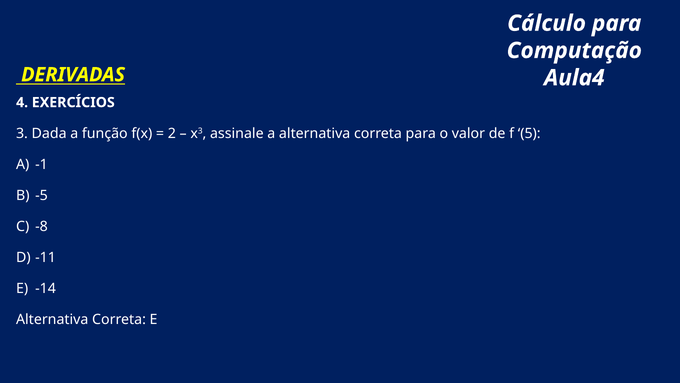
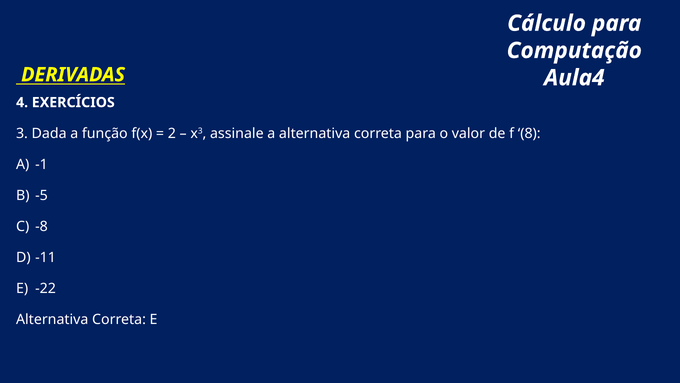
5: 5 -> 8 (529, 133)
-14: -14 -> -22 (46, 288)
